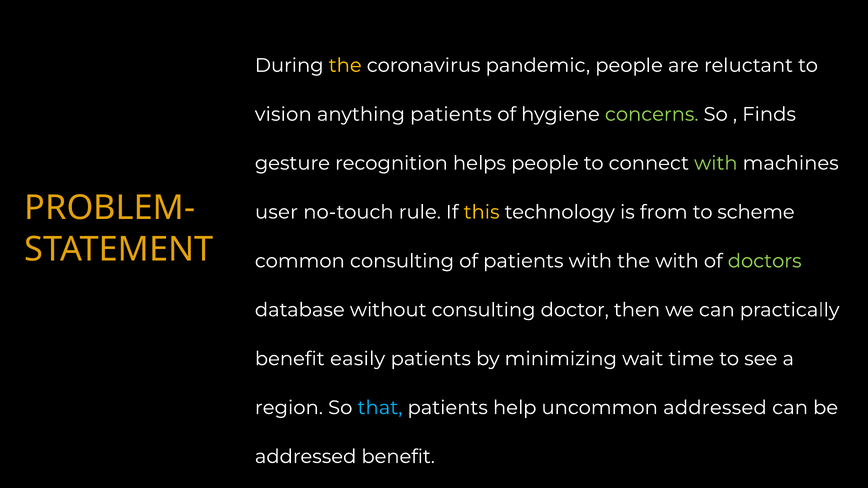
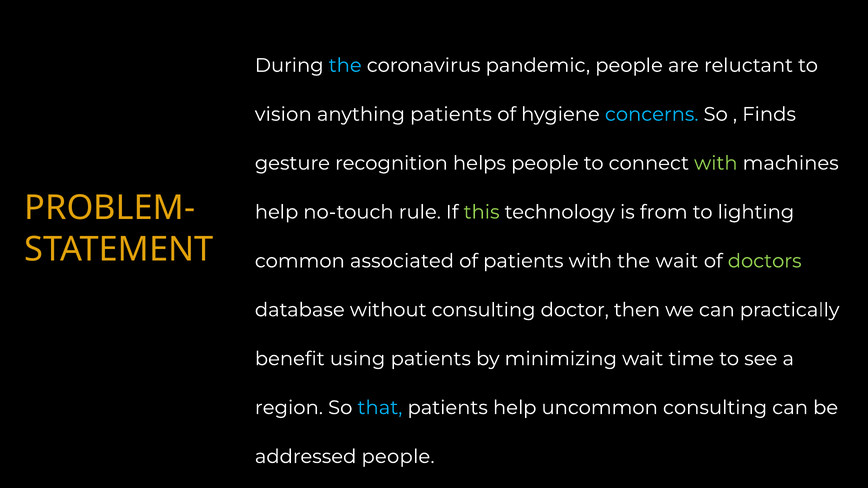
the colour: yellow -> light blue (345, 65)
concerns colour: light green -> light blue (652, 114)
user: user -> help (277, 212)
this colour: yellow -> light green (482, 212)
scheme: scheme -> lighting (756, 212)
common consulting: consulting -> associated (402, 261)
the with: with -> wait (677, 261)
easily: easily -> using (358, 359)
uncommon addressed: addressed -> consulting (715, 408)
addressed benefit: benefit -> people (398, 457)
